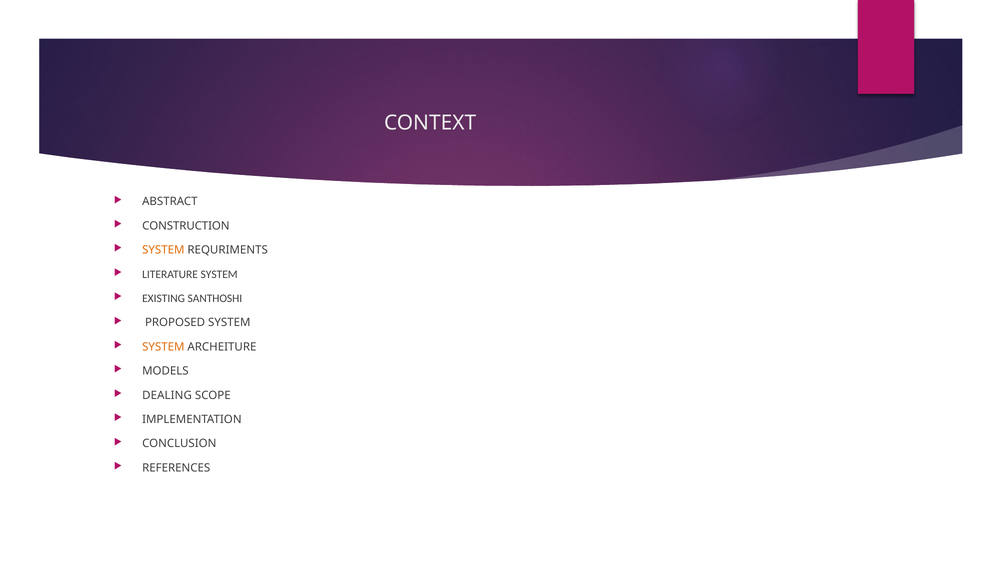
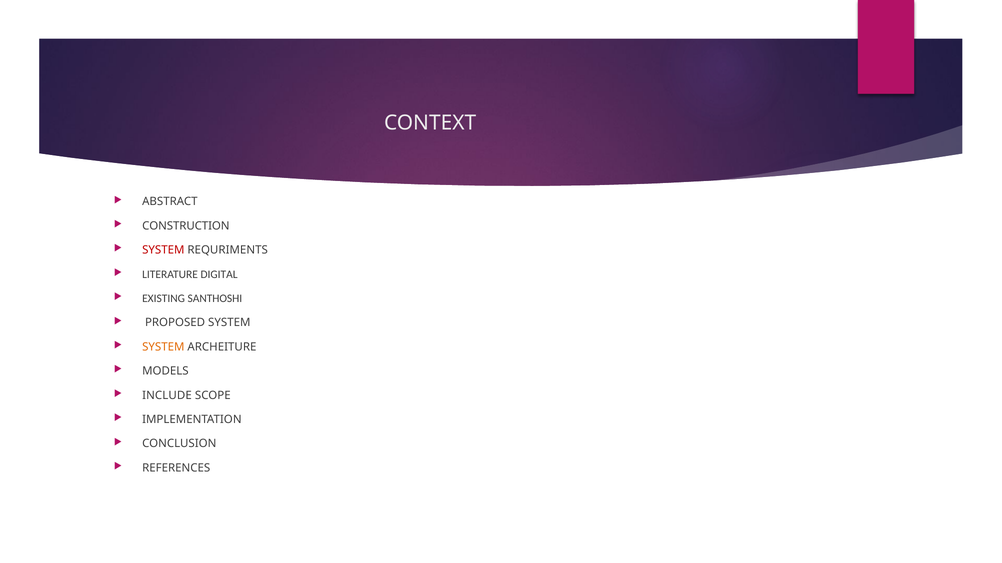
SYSTEM colour: orange -> red (163, 250)
LITERATURE SYSTEM: SYSTEM -> DIGITAL (219, 275)
DEALING: DEALING -> INCLUDE (167, 396)
